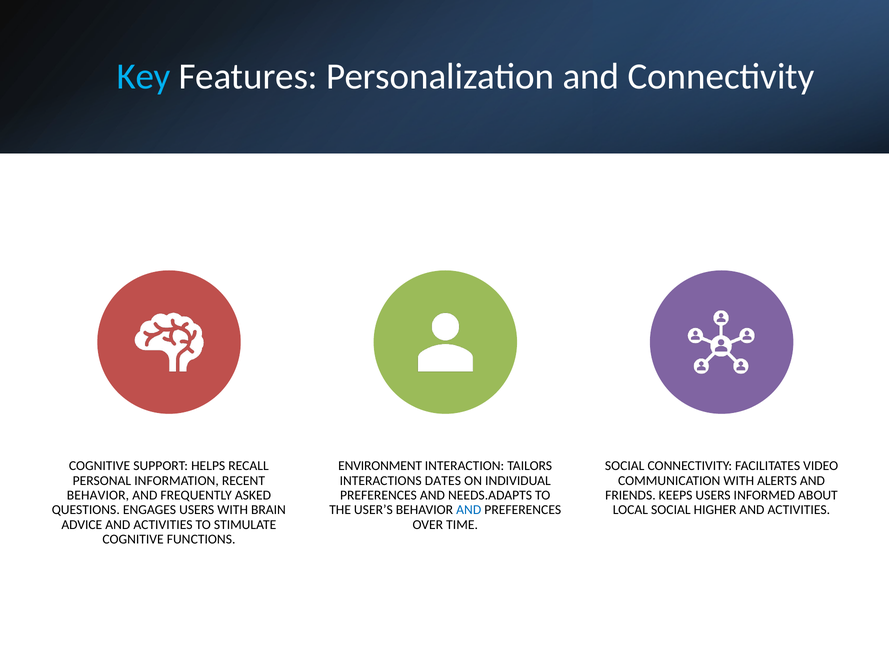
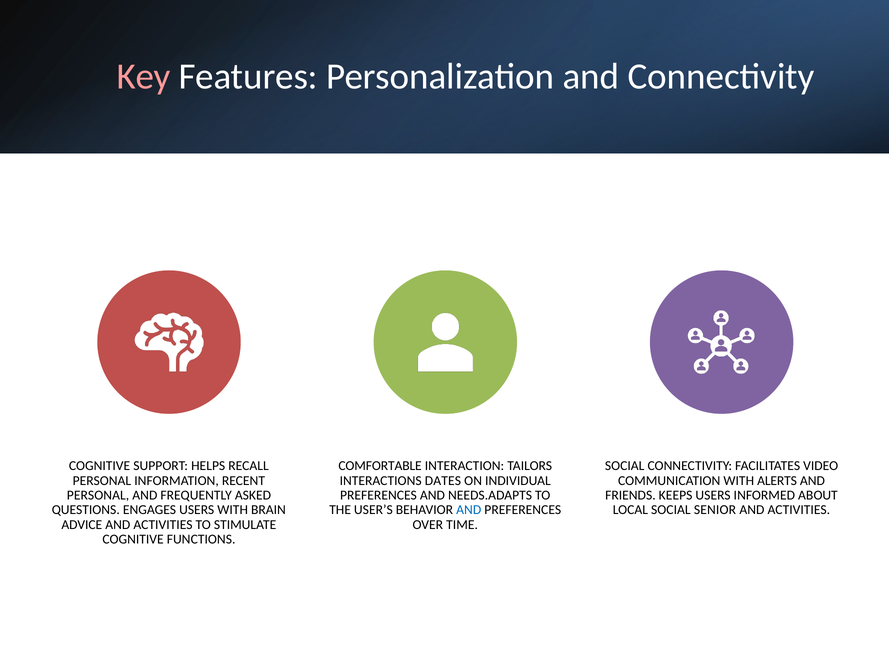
Key colour: light blue -> pink (144, 76)
ENVIRONMENT: ENVIRONMENT -> COMFORTABLE (380, 466)
BEHAVIOR: BEHAVIOR -> PERSONAL (98, 495)
HIGHER: HIGHER -> SENIOR (715, 510)
